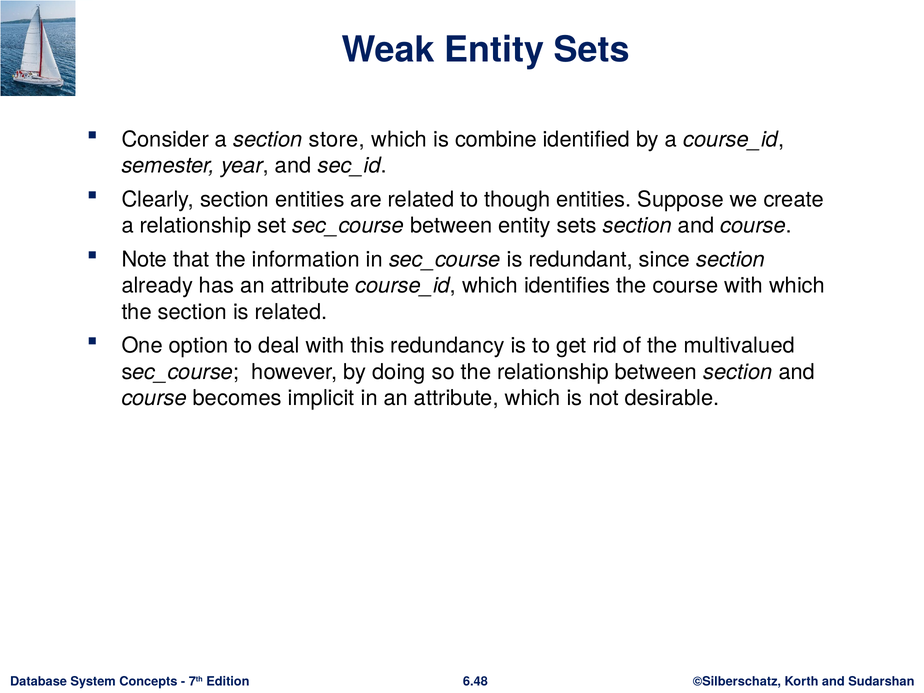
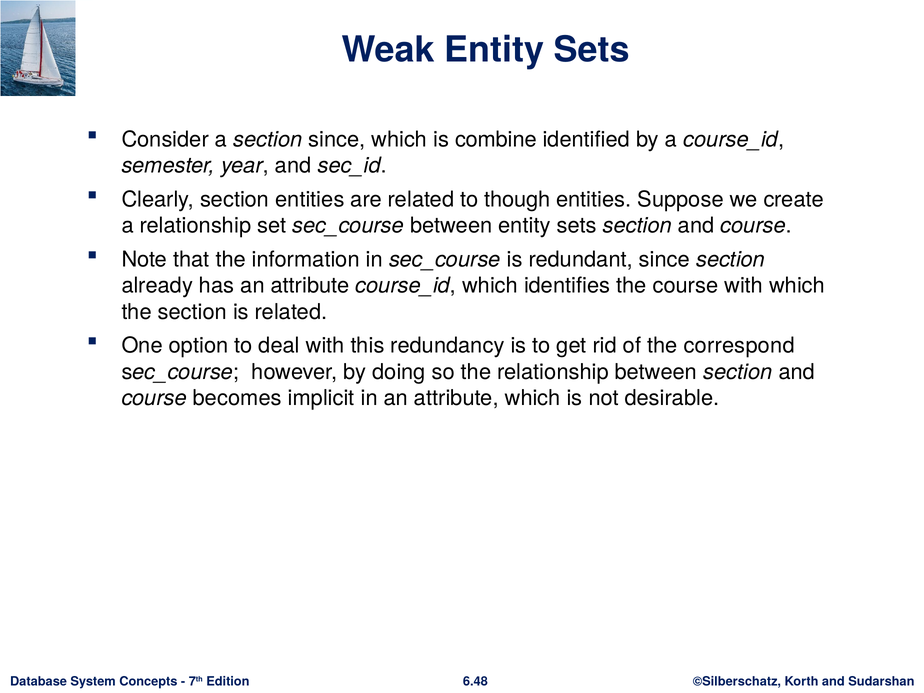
section store: store -> since (337, 139)
multivalued: multivalued -> correspond (739, 346)
